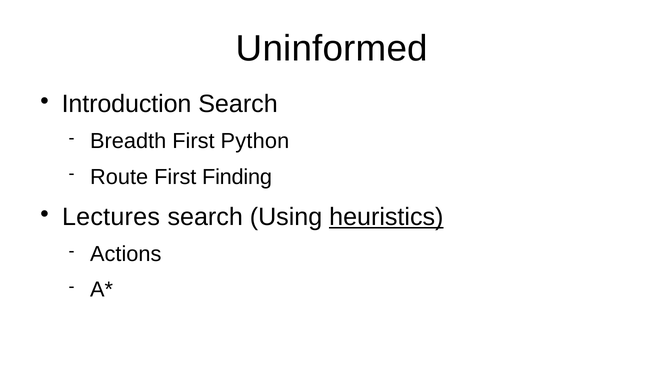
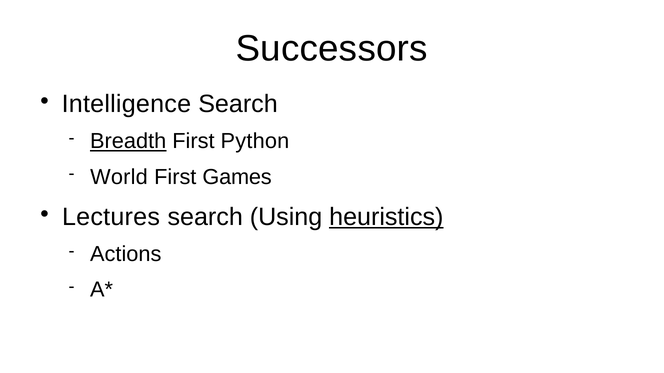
Uninformed: Uninformed -> Successors (332, 49)
Introduction: Introduction -> Intelligence (126, 104)
Breadth underline: none -> present (128, 142)
Route: Route -> World (119, 177)
Finding: Finding -> Games (237, 177)
